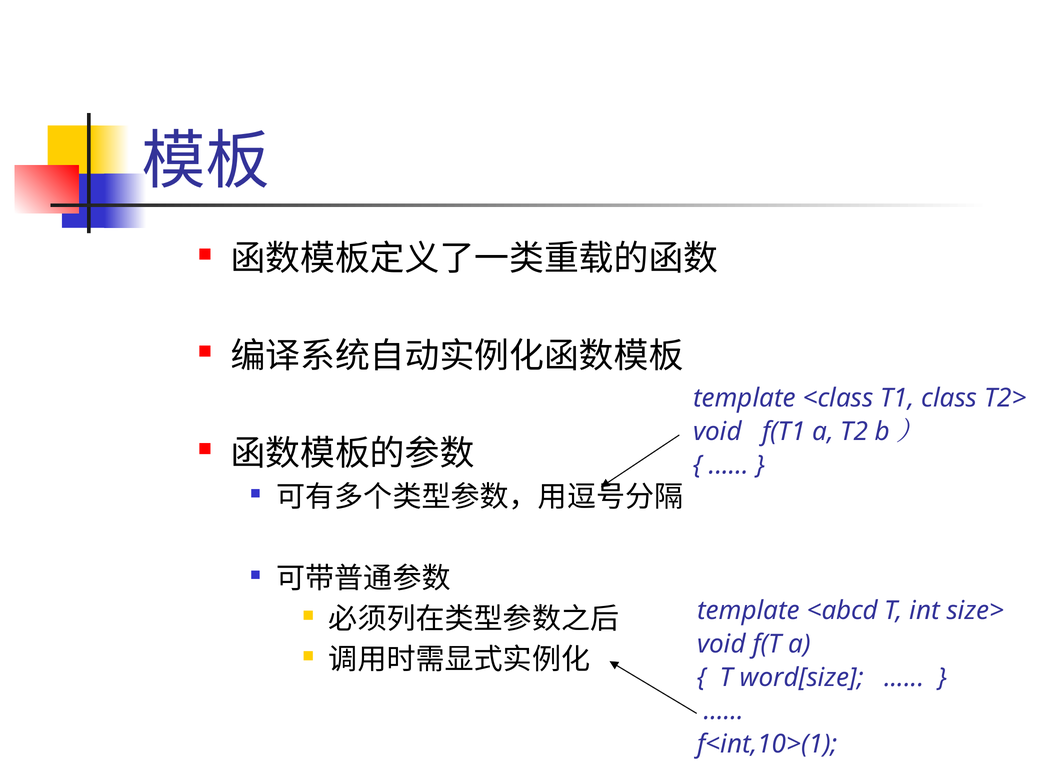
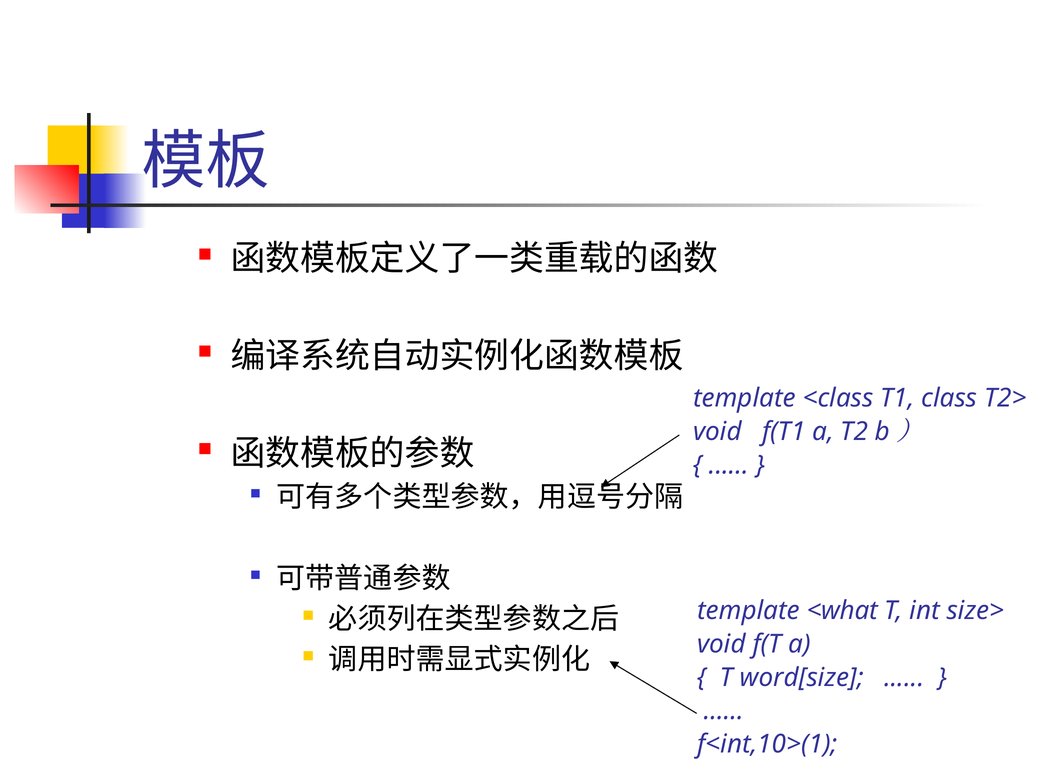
<abcd: <abcd -> <what (842, 611)
